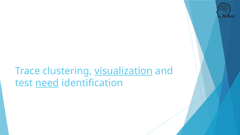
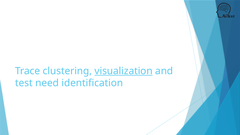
need underline: present -> none (47, 83)
